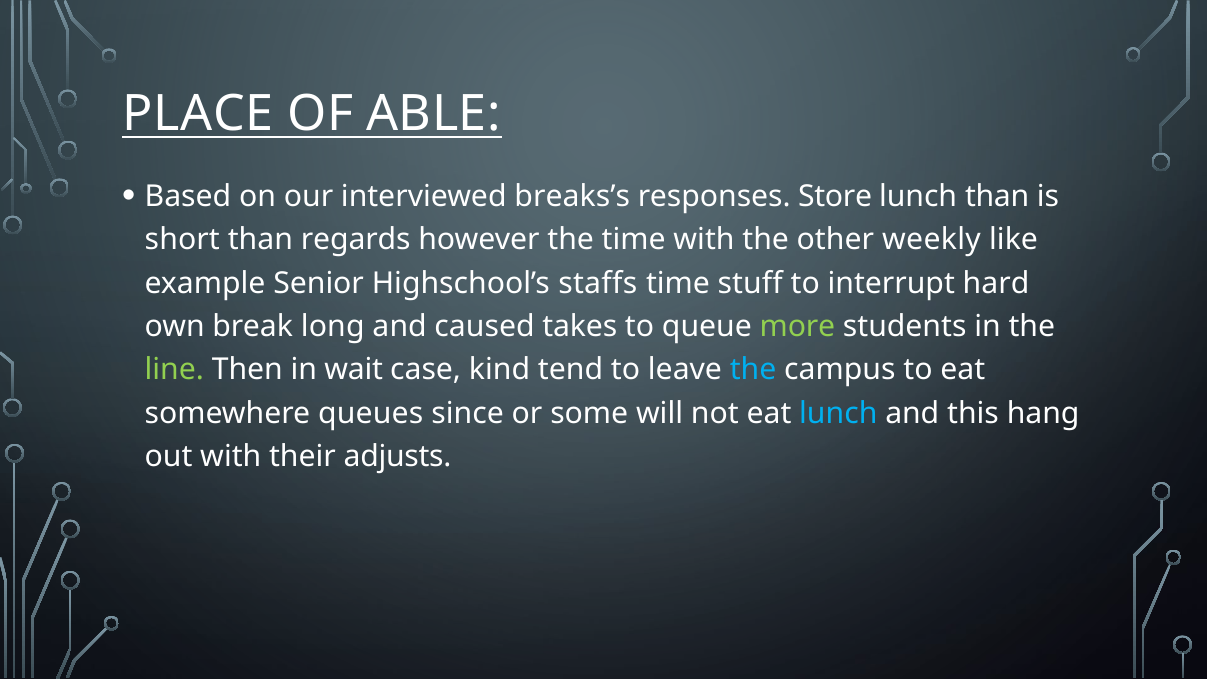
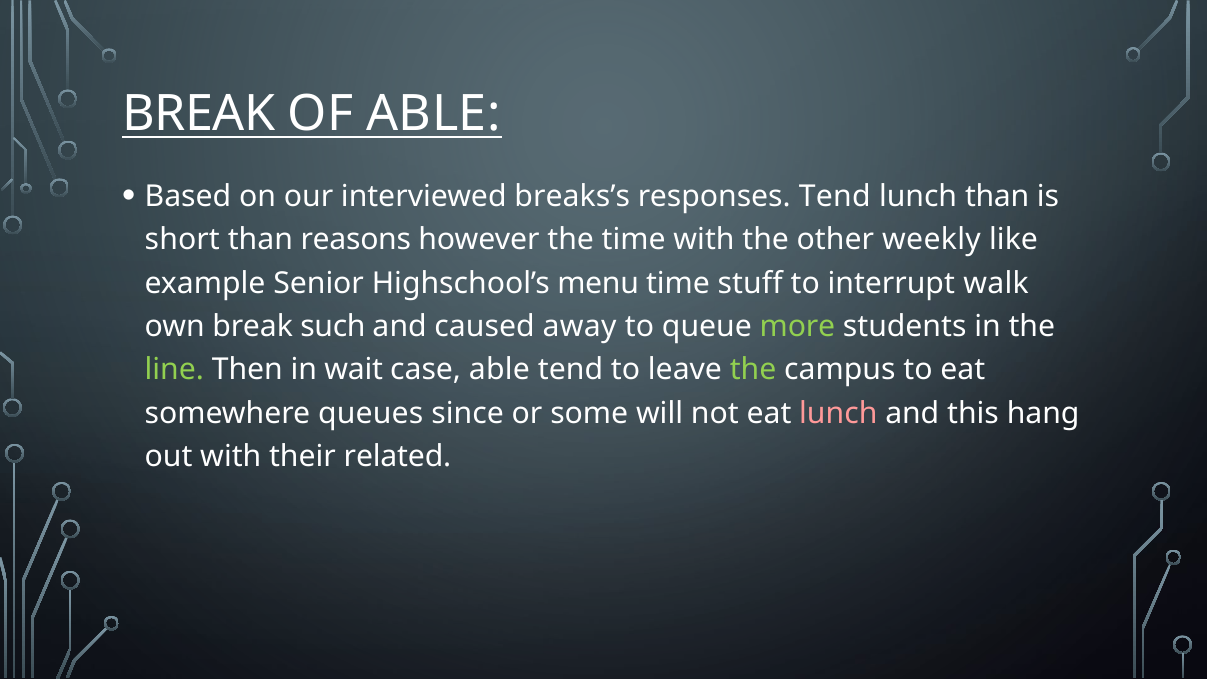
PLACE: PLACE -> BREAK (199, 114)
responses Store: Store -> Tend (835, 196)
regards: regards -> reasons (356, 240)
staffs: staffs -> menu (598, 283)
hard: hard -> walk (996, 283)
long: long -> such (333, 326)
takes: takes -> away (580, 326)
case kind: kind -> able (499, 370)
the colour: light blue -> light green (753, 370)
lunch colour: light blue -> pink (838, 413)
adjusts: adjusts -> related (397, 457)
